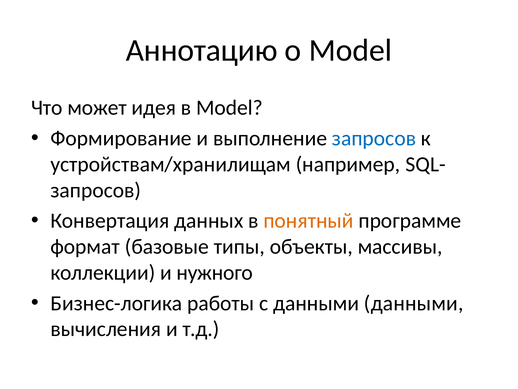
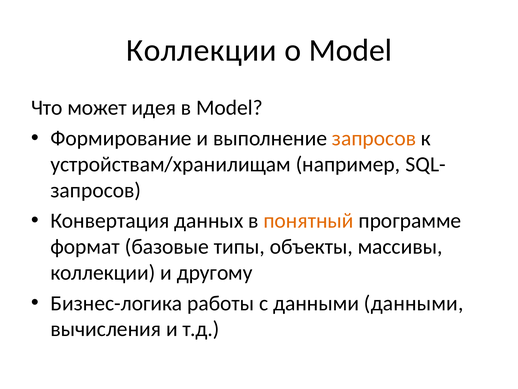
Аннотацию: Аннотацию -> Коллекции (201, 50)
запросов colour: blue -> orange (374, 138)
нужного: нужного -> другому (215, 272)
